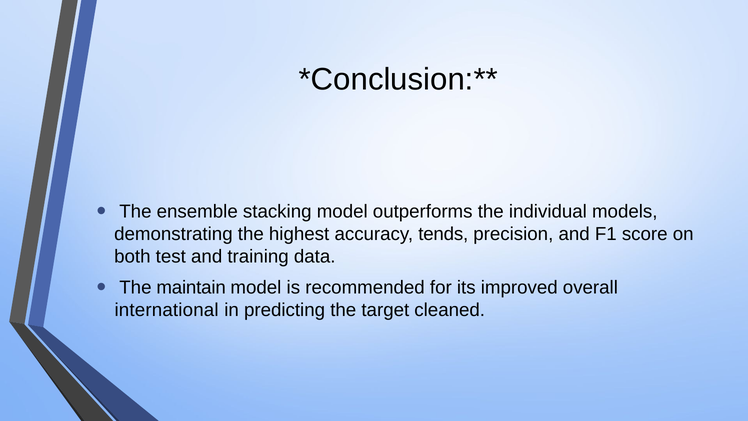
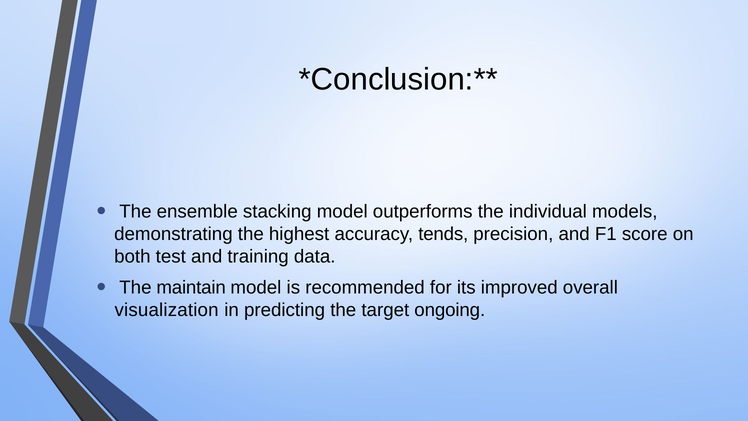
international: international -> visualization (167, 310)
cleaned: cleaned -> ongoing (450, 310)
